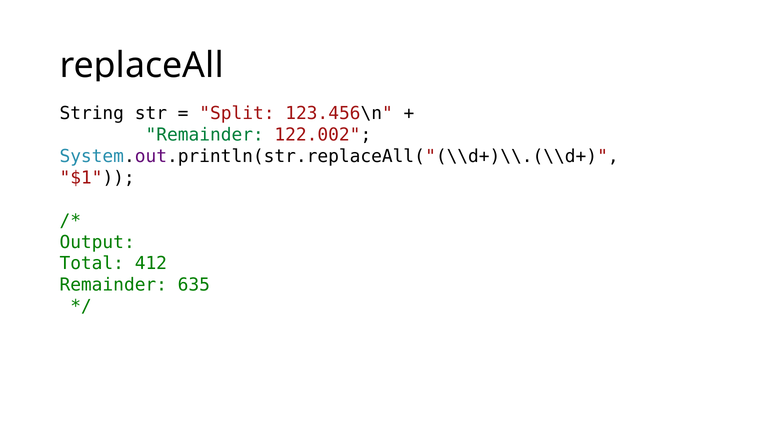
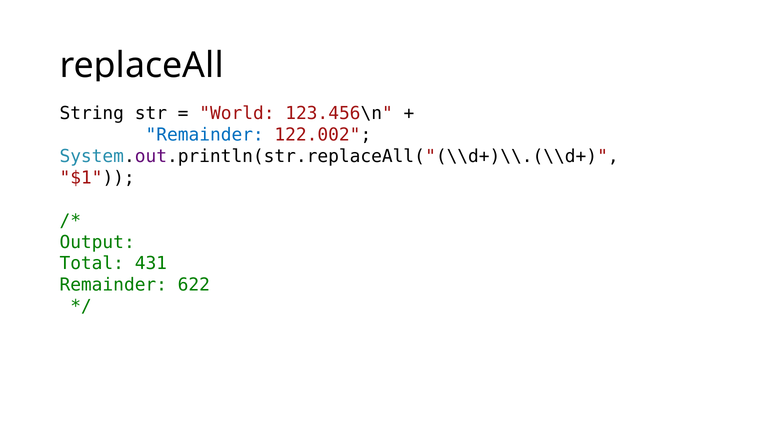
Split: Split -> World (237, 113)
Remainder colour: green -> blue (205, 135)
412: 412 -> 431 (151, 264)
635: 635 -> 622 (194, 285)
